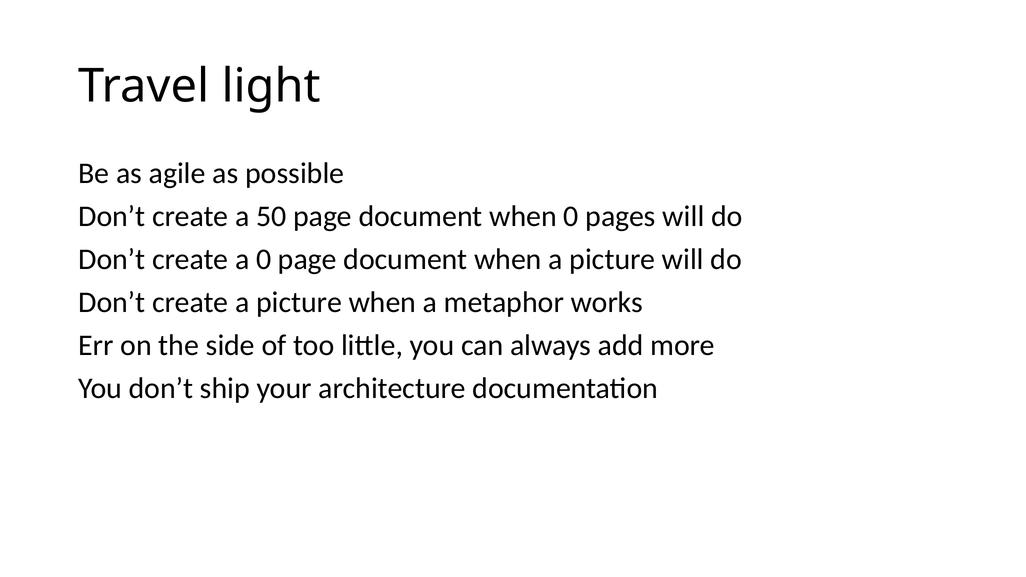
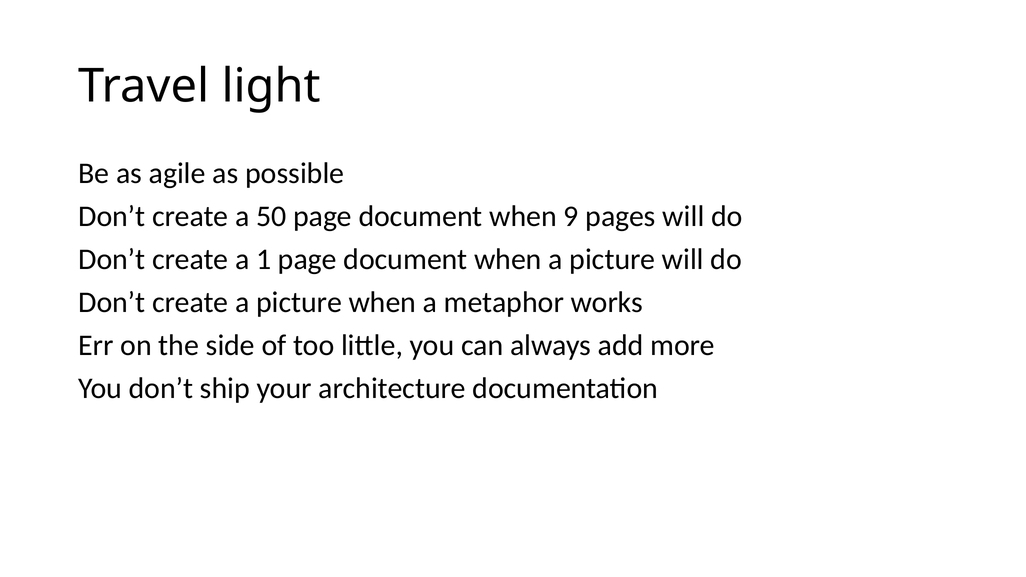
when 0: 0 -> 9 (571, 216)
a 0: 0 -> 1 (264, 260)
